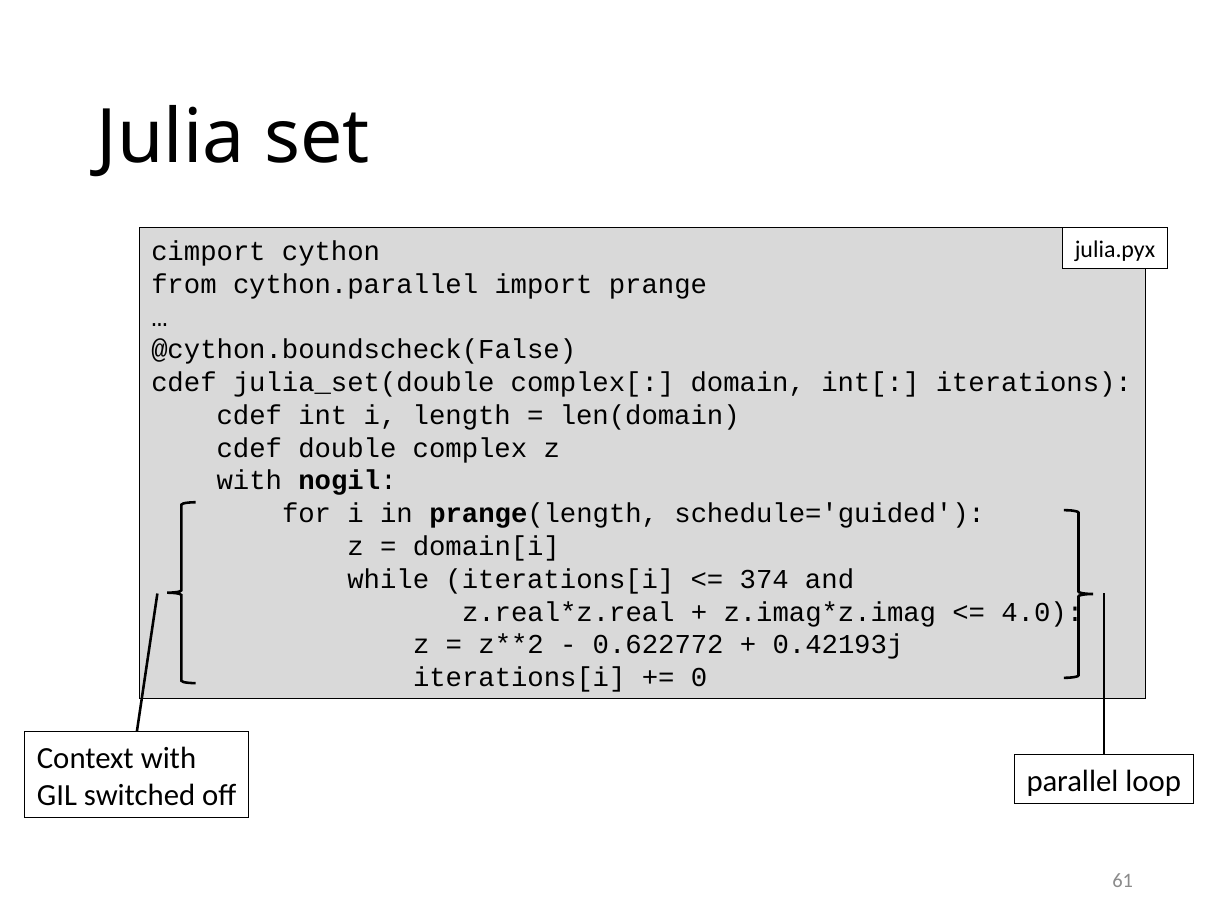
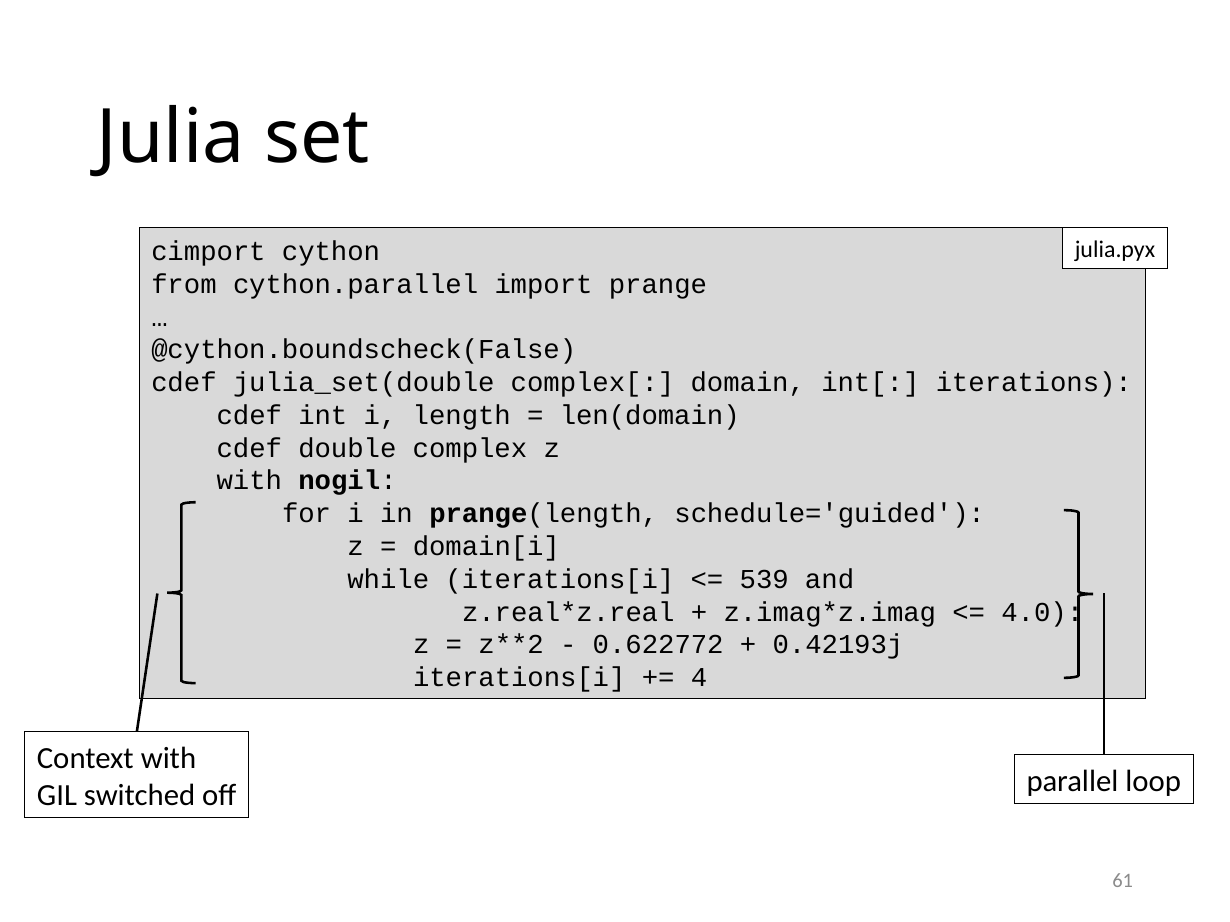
374: 374 -> 539 (764, 580)
0: 0 -> 4 (699, 678)
